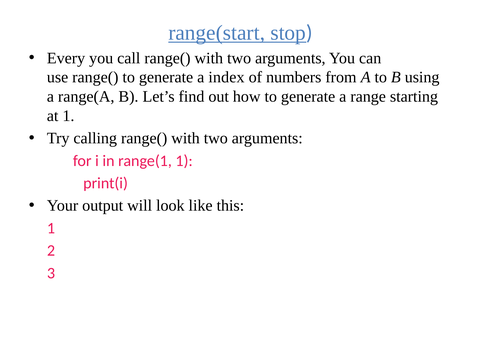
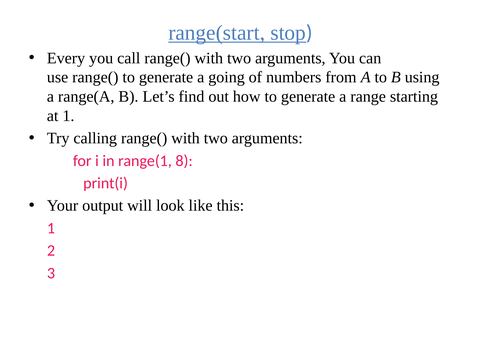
index: index -> going (227, 77)
range(1 1: 1 -> 8 (184, 161)
